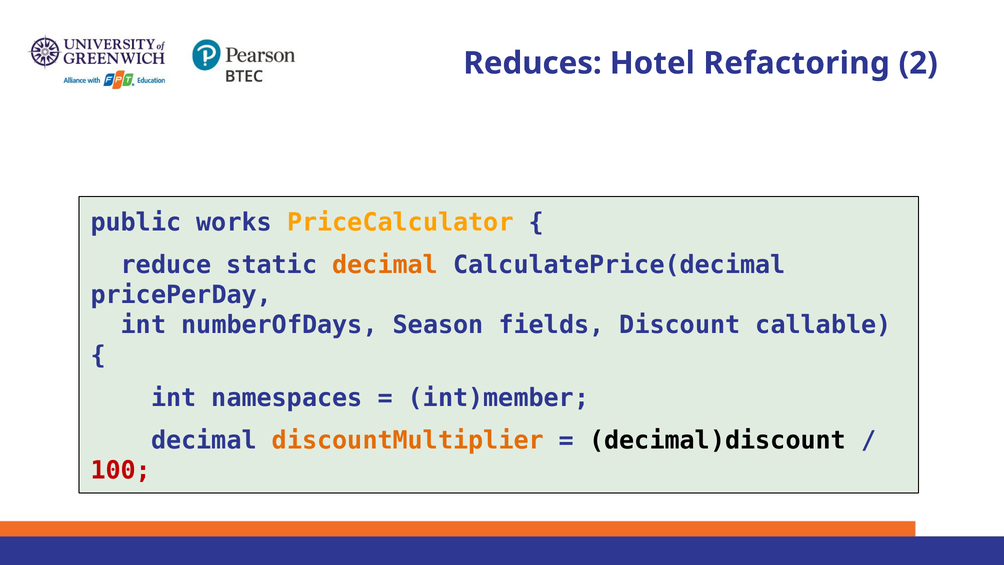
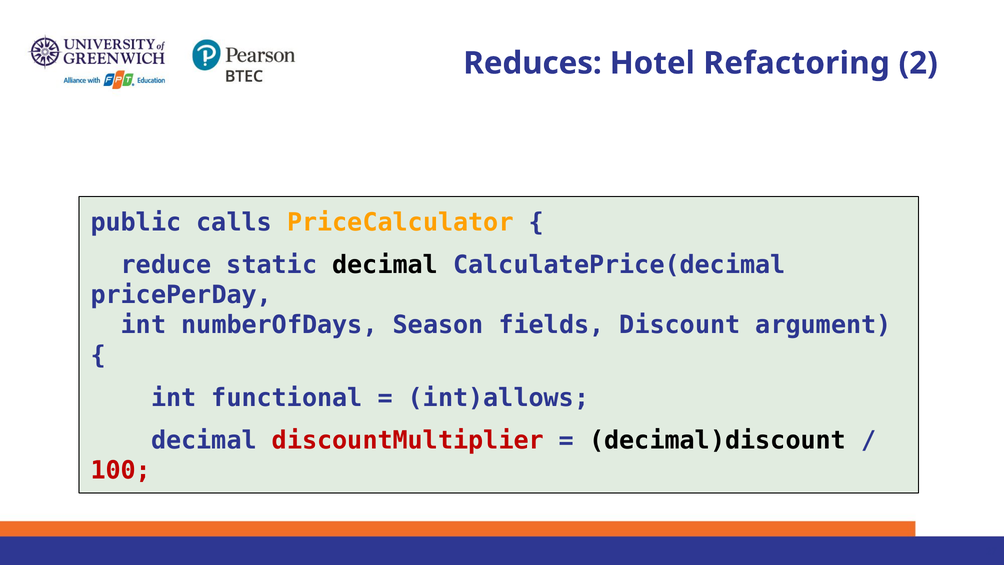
works: works -> calls (234, 222)
decimal colour: orange -> black (385, 265)
callable: callable -> argument (823, 325)
namespaces: namespaces -> functional (287, 398)
int)member: int)member -> int)allows (498, 398)
discountMultiplier colour: orange -> red (408, 440)
